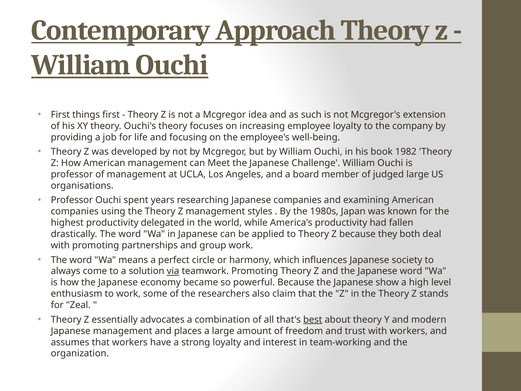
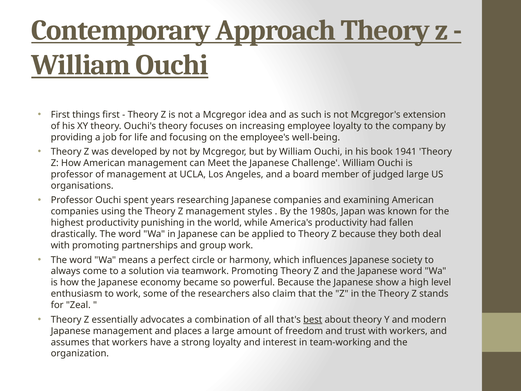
1982: 1982 -> 1941 (406, 152)
delegated: delegated -> punishing (163, 223)
via underline: present -> none (173, 271)
